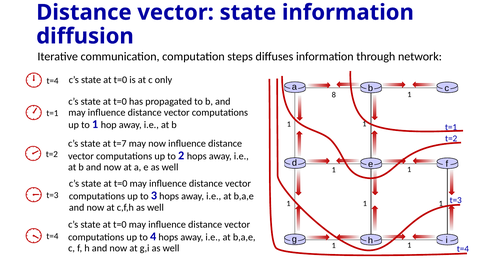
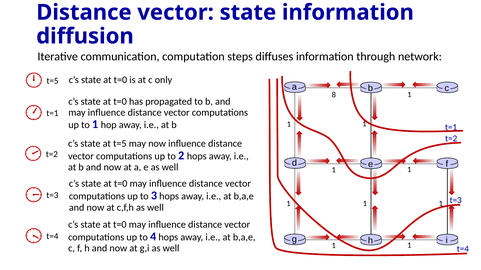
t=4: t=4 -> t=5 (53, 81)
at t=7: t=7 -> t=5 (120, 144)
